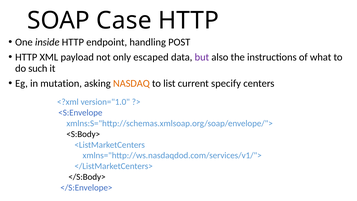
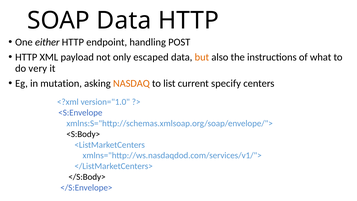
SOAP Case: Case -> Data (124, 21)
inside: inside -> either (47, 42)
but colour: purple -> orange (202, 57)
such: such -> very (38, 68)
